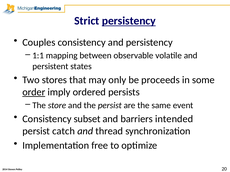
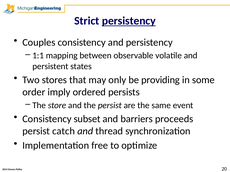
proceeds: proceeds -> providing (161, 80)
order underline: present -> none (34, 92)
intended: intended -> proceeds (174, 119)
